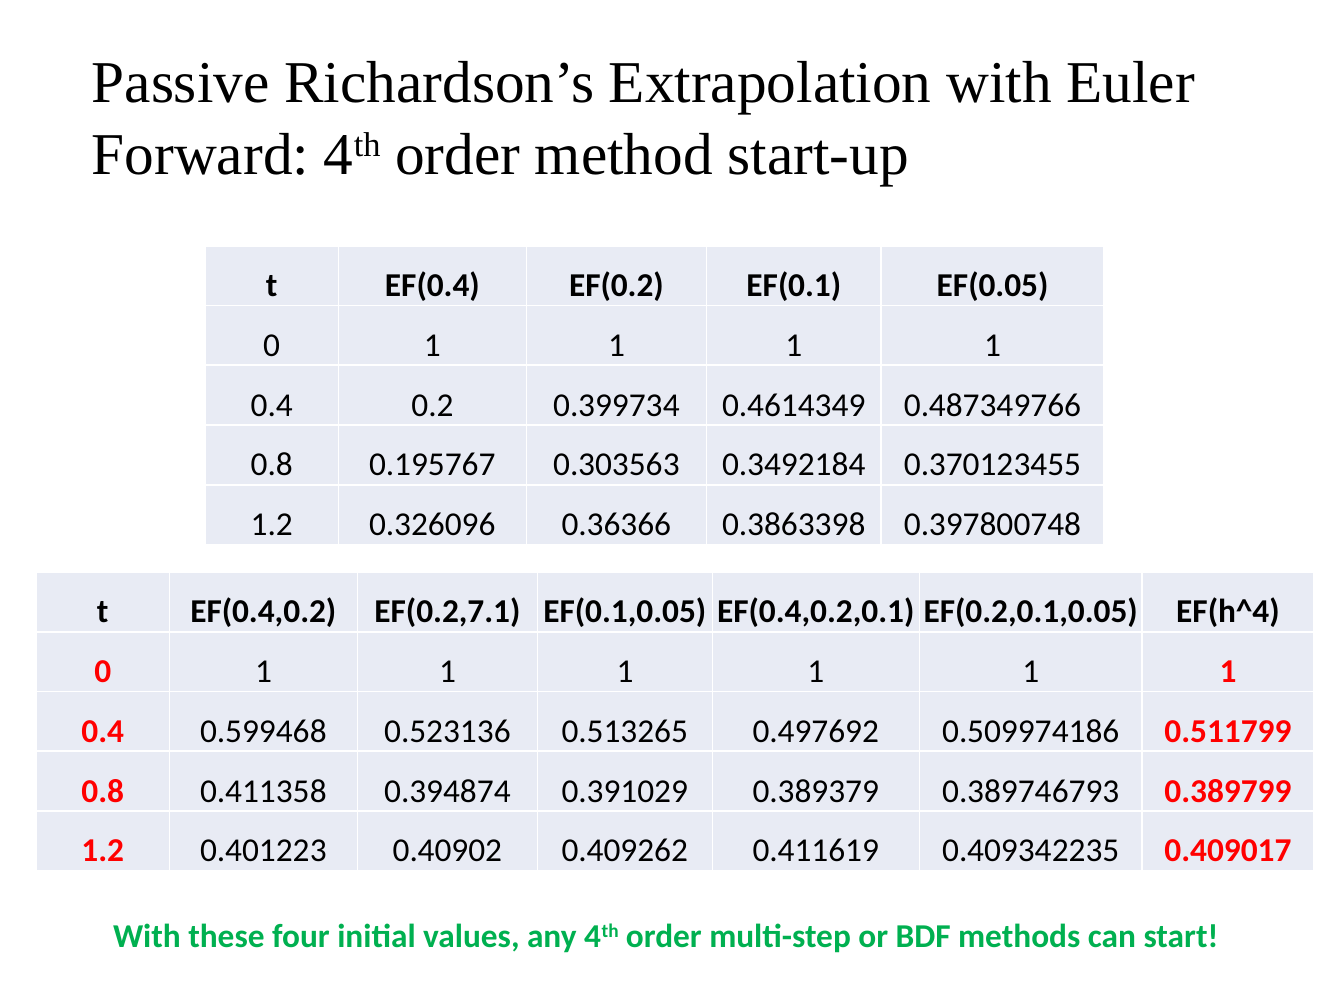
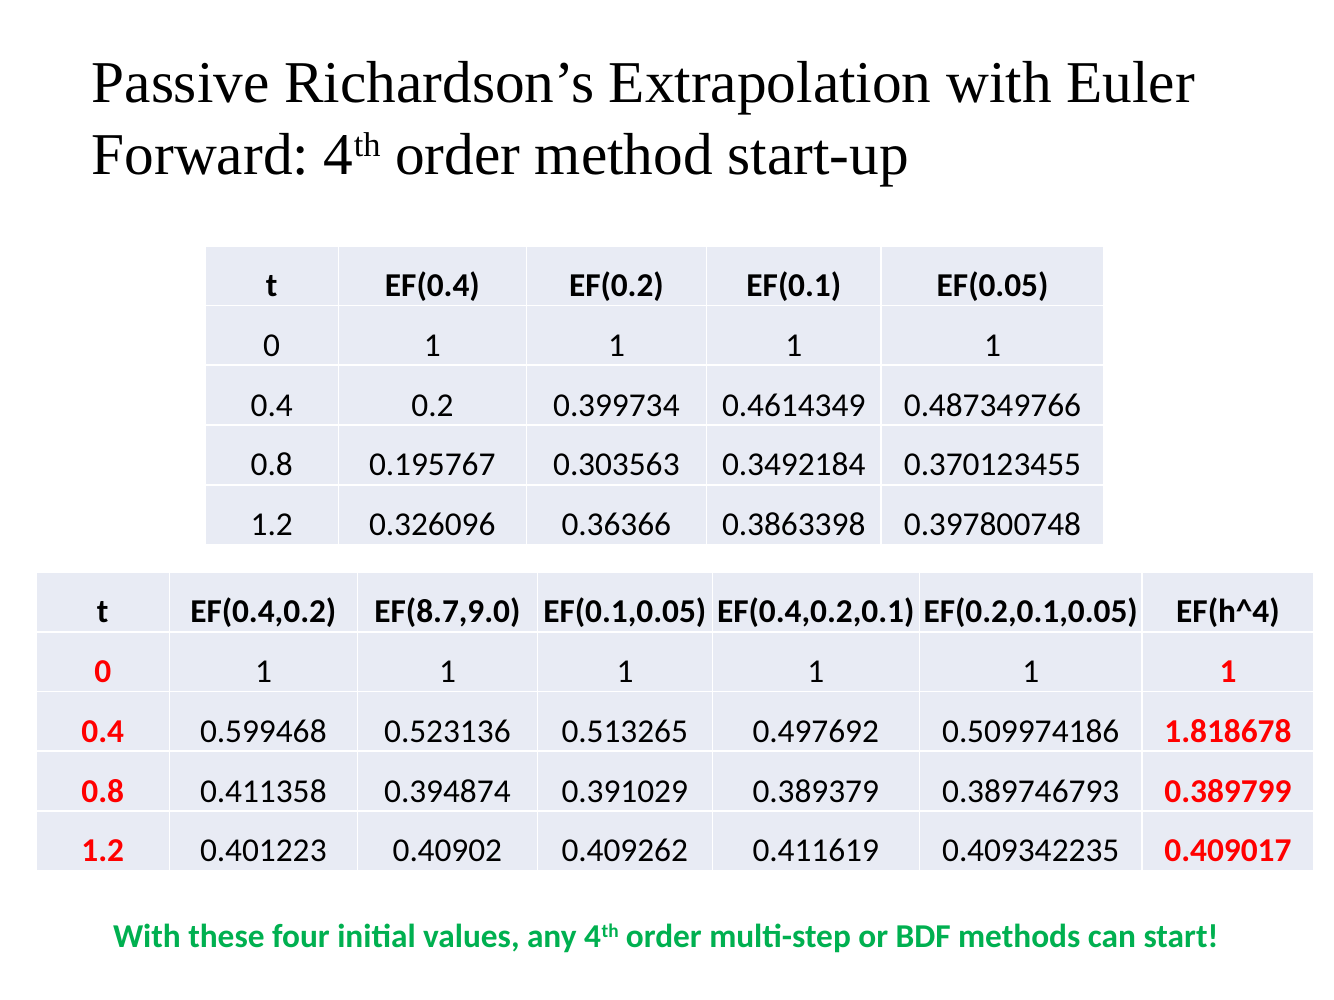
EF(0.2,7.1: EF(0.2,7.1 -> EF(8.7,9.0 (447, 612)
0.511799: 0.511799 -> 1.818678 (1228, 732)
